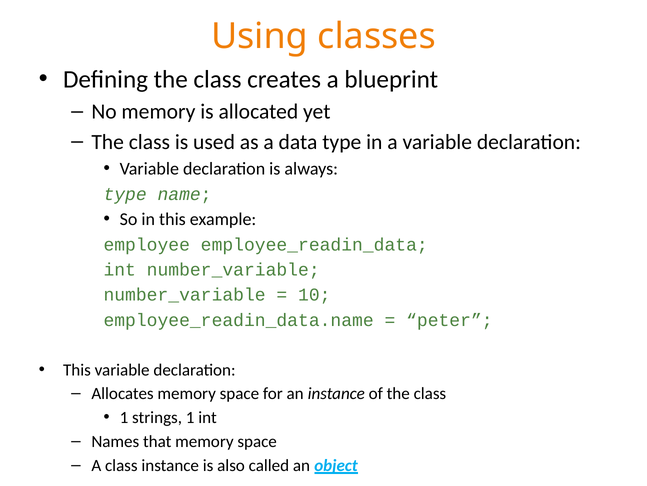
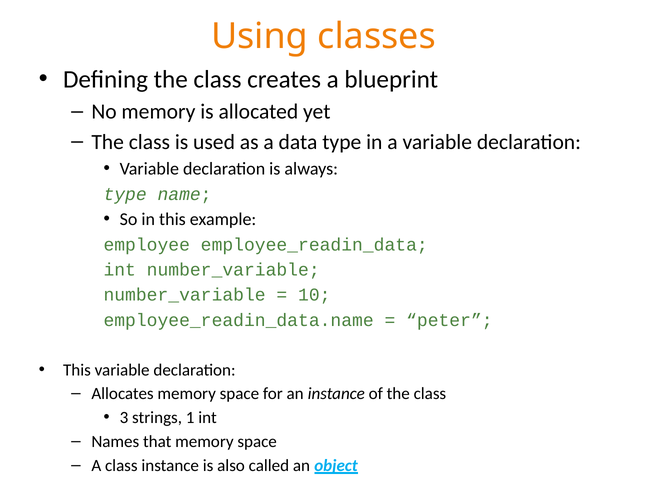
1: 1 -> 3 (124, 417)
